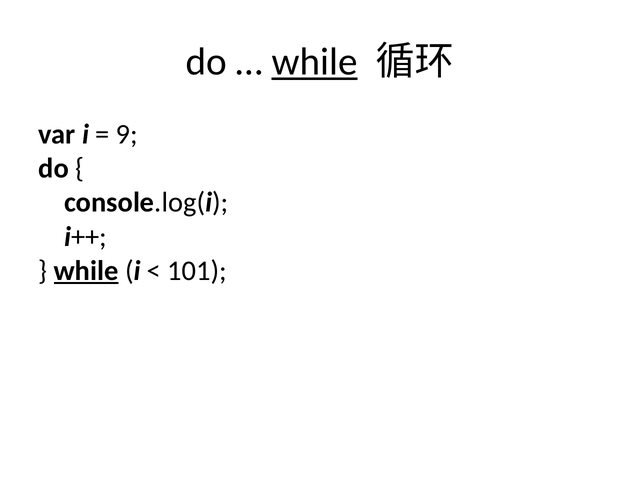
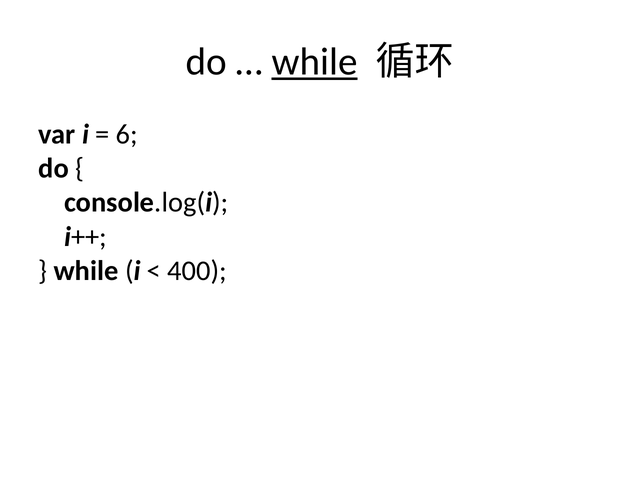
9: 9 -> 6 (127, 134)
while underline: present -> none (86, 271)
101: 101 -> 400 (197, 271)
